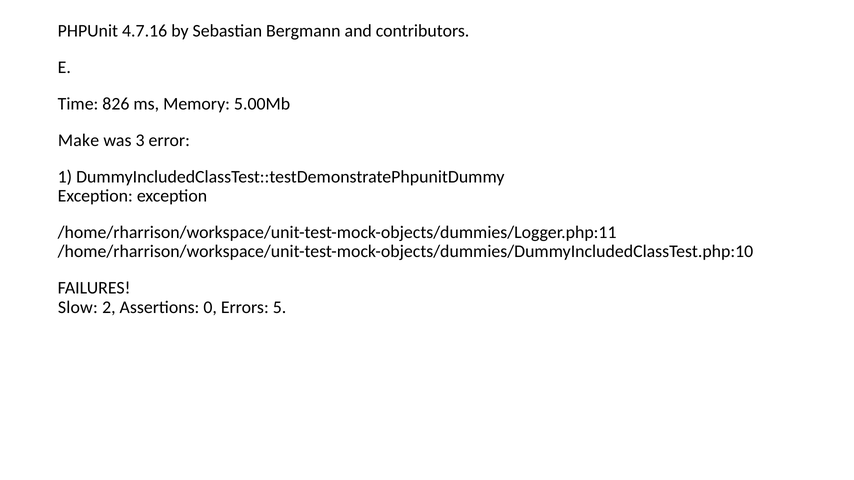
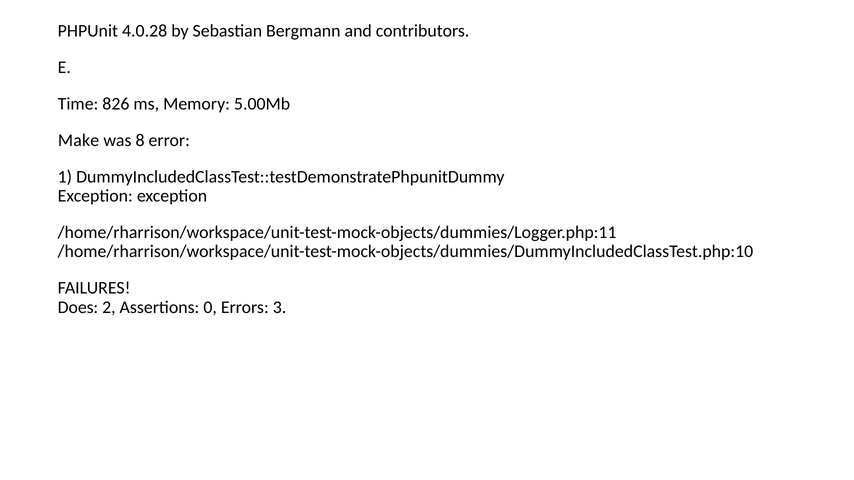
4.7.16: 4.7.16 -> 4.0.28 (145, 31)
3: 3 -> 8 (140, 140)
Slow: Slow -> Does (78, 308)
5: 5 -> 3 (280, 308)
